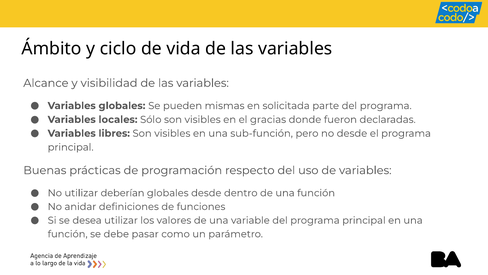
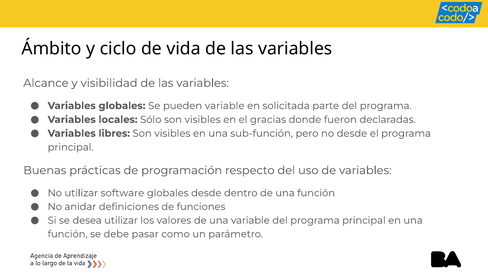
pueden mismas: mismas -> variable (225, 106)
deberían: deberían -> software (122, 193)
